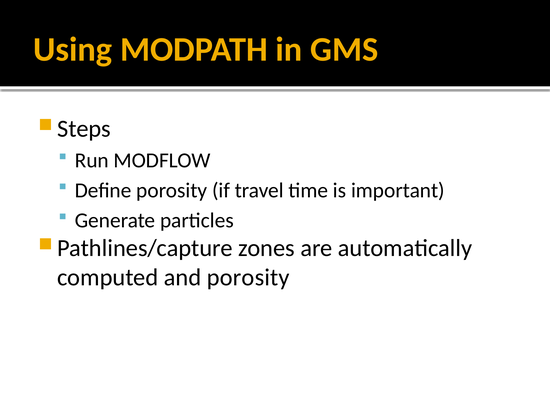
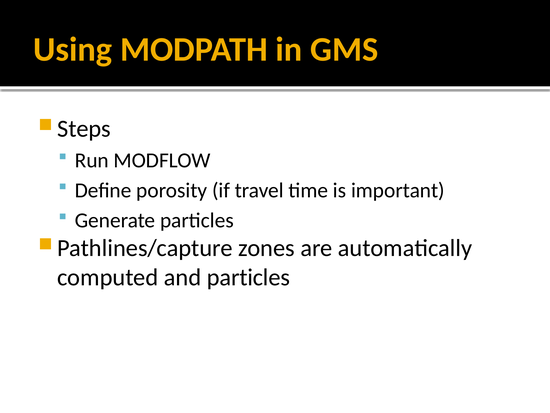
and porosity: porosity -> particles (248, 277)
